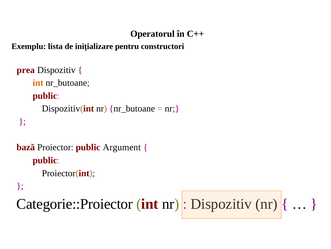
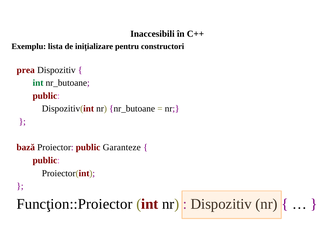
Operatorul: Operatorul -> Inaccesibili (152, 34)
int colour: orange -> green (38, 83)
Argument: Argument -> Garanteze (122, 147)
Categorie::Proiector: Categorie::Proiector -> Funcţion::Proiector (75, 203)
